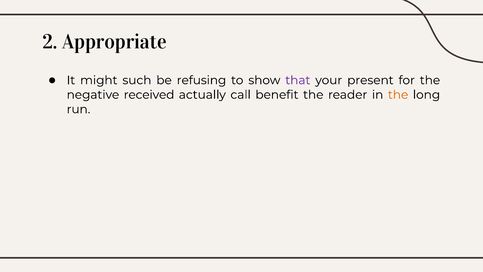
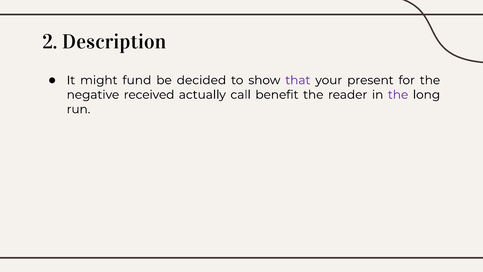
Appropriate: Appropriate -> Description (114, 42)
such: such -> fund (137, 80)
refusing: refusing -> decided (201, 80)
the colour: orange -> purple (398, 95)
